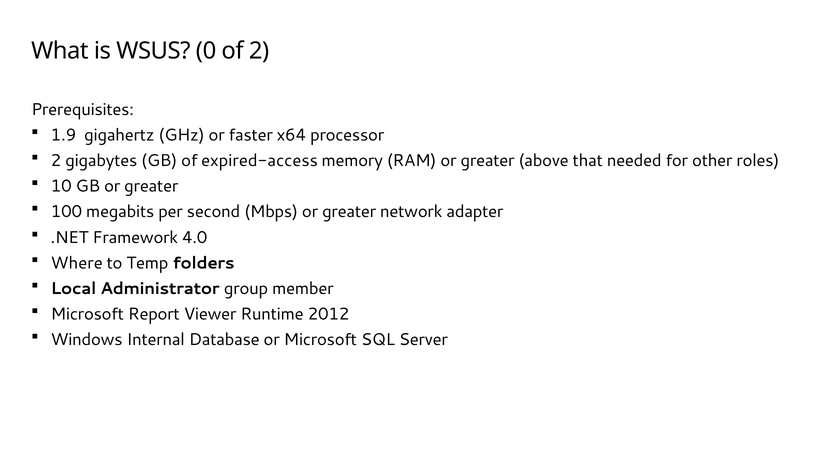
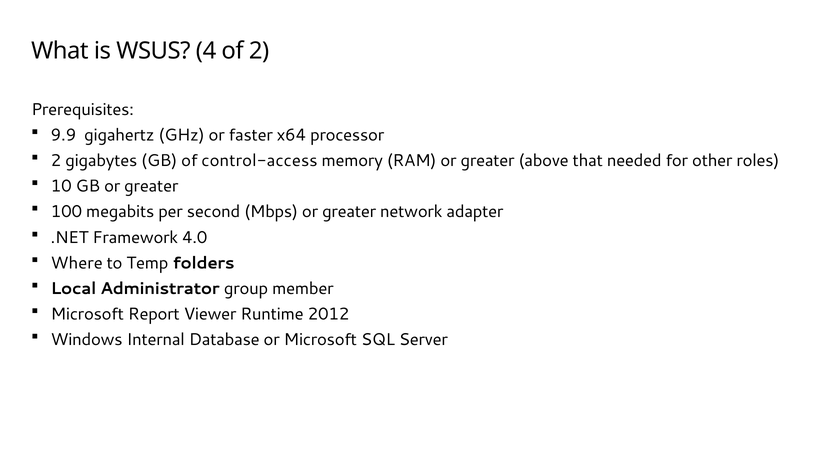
0: 0 -> 4 (206, 51)
1.9: 1.9 -> 9.9 (63, 135)
expired-access: expired-access -> control-access (259, 161)
